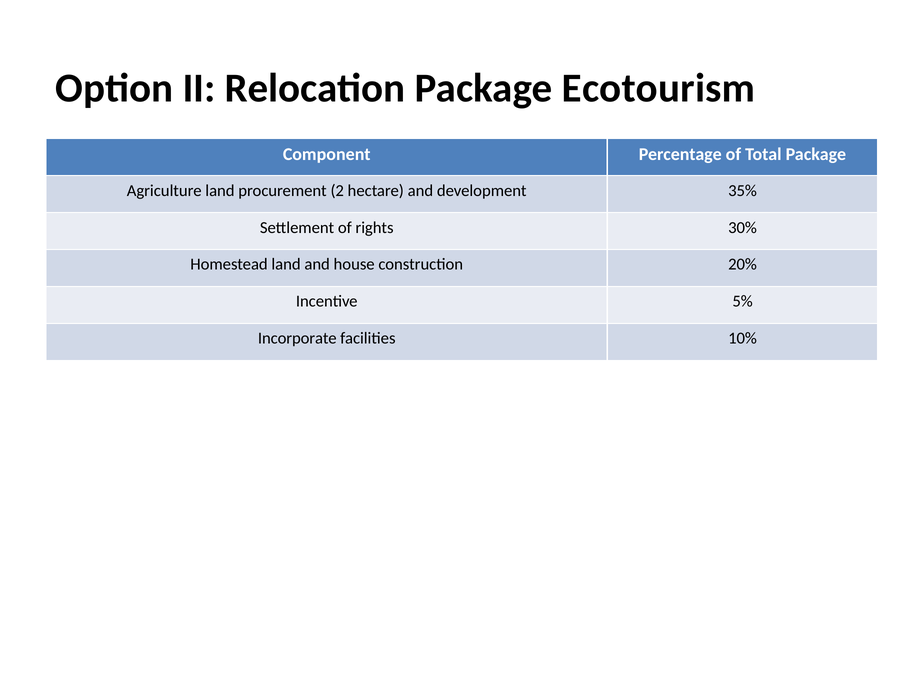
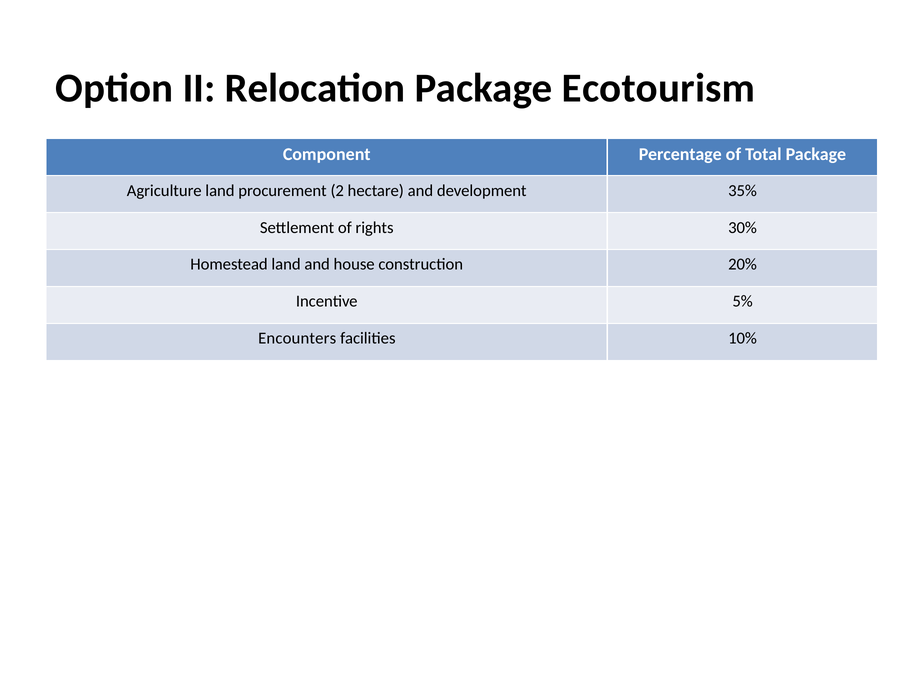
Incorporate: Incorporate -> Encounters (297, 338)
